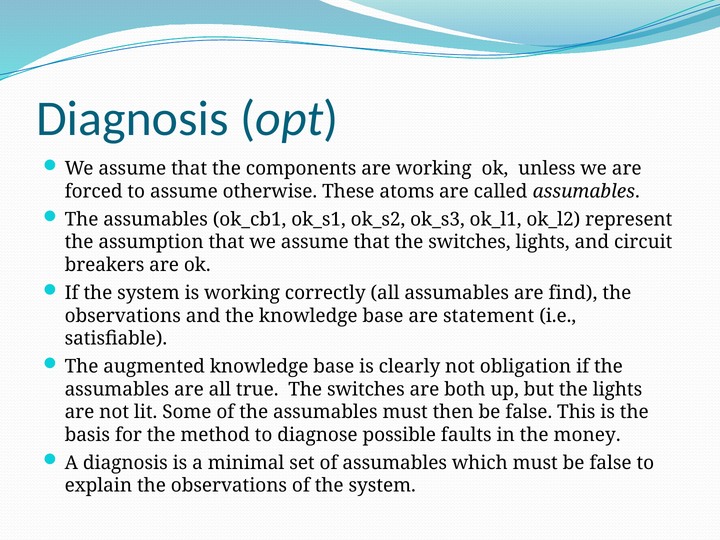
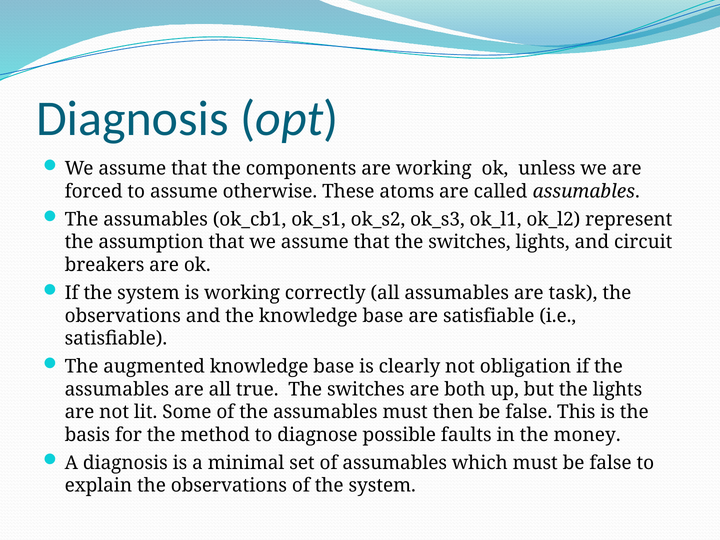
find: find -> task (573, 293)
are statement: statement -> satisfiable (489, 316)
